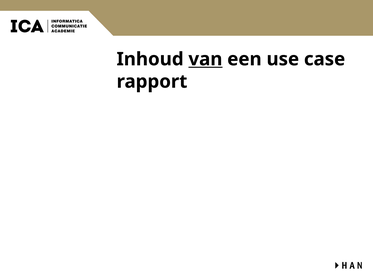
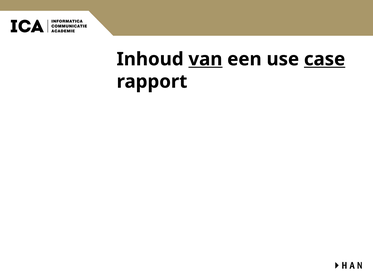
case underline: none -> present (325, 59)
